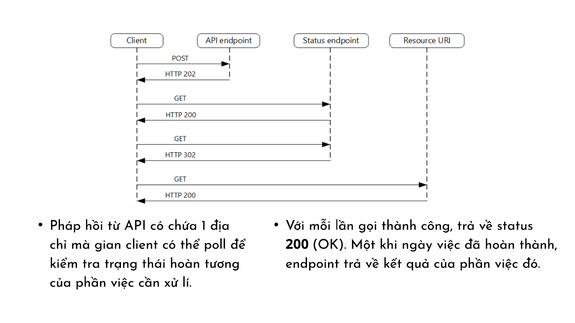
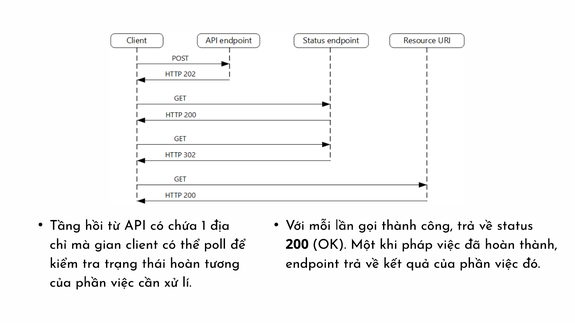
Pháp: Pháp -> Tầng (65, 226)
ngày: ngày -> pháp (417, 245)
